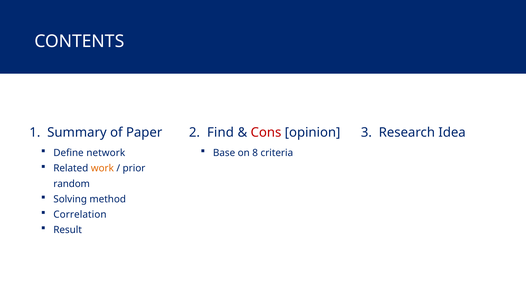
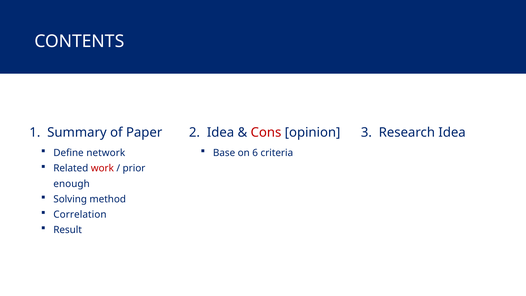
2 Find: Find -> Idea (221, 132)
8: 8 -> 6 (255, 153)
work colour: orange -> red (102, 168)
random: random -> enough (72, 184)
